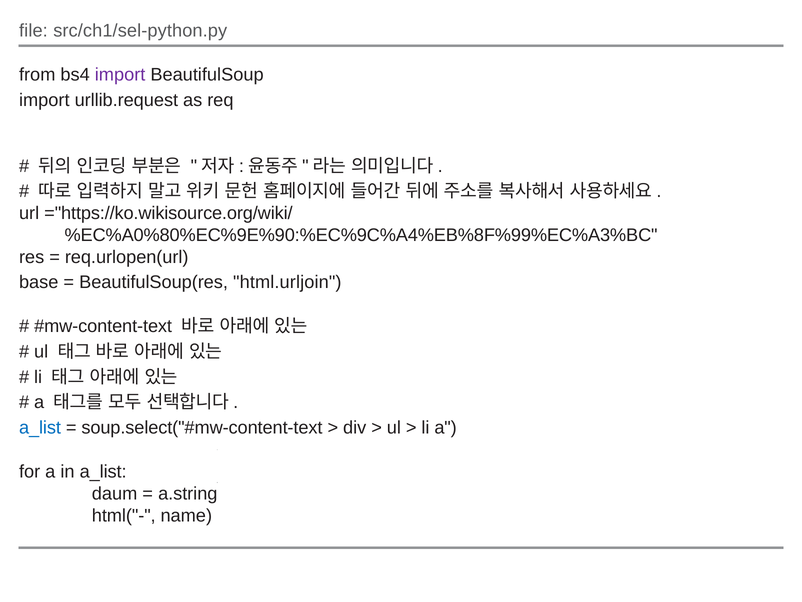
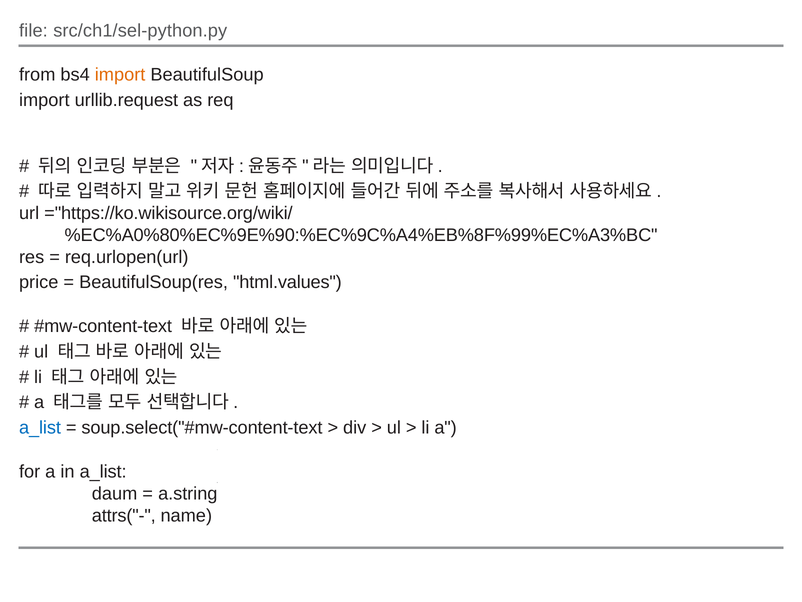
import colour: purple -> orange (120, 75)
base: base -> price (39, 282)
html.urljoin: html.urljoin -> html.values (287, 282)
html("-: html("- -> attrs("- (124, 515)
